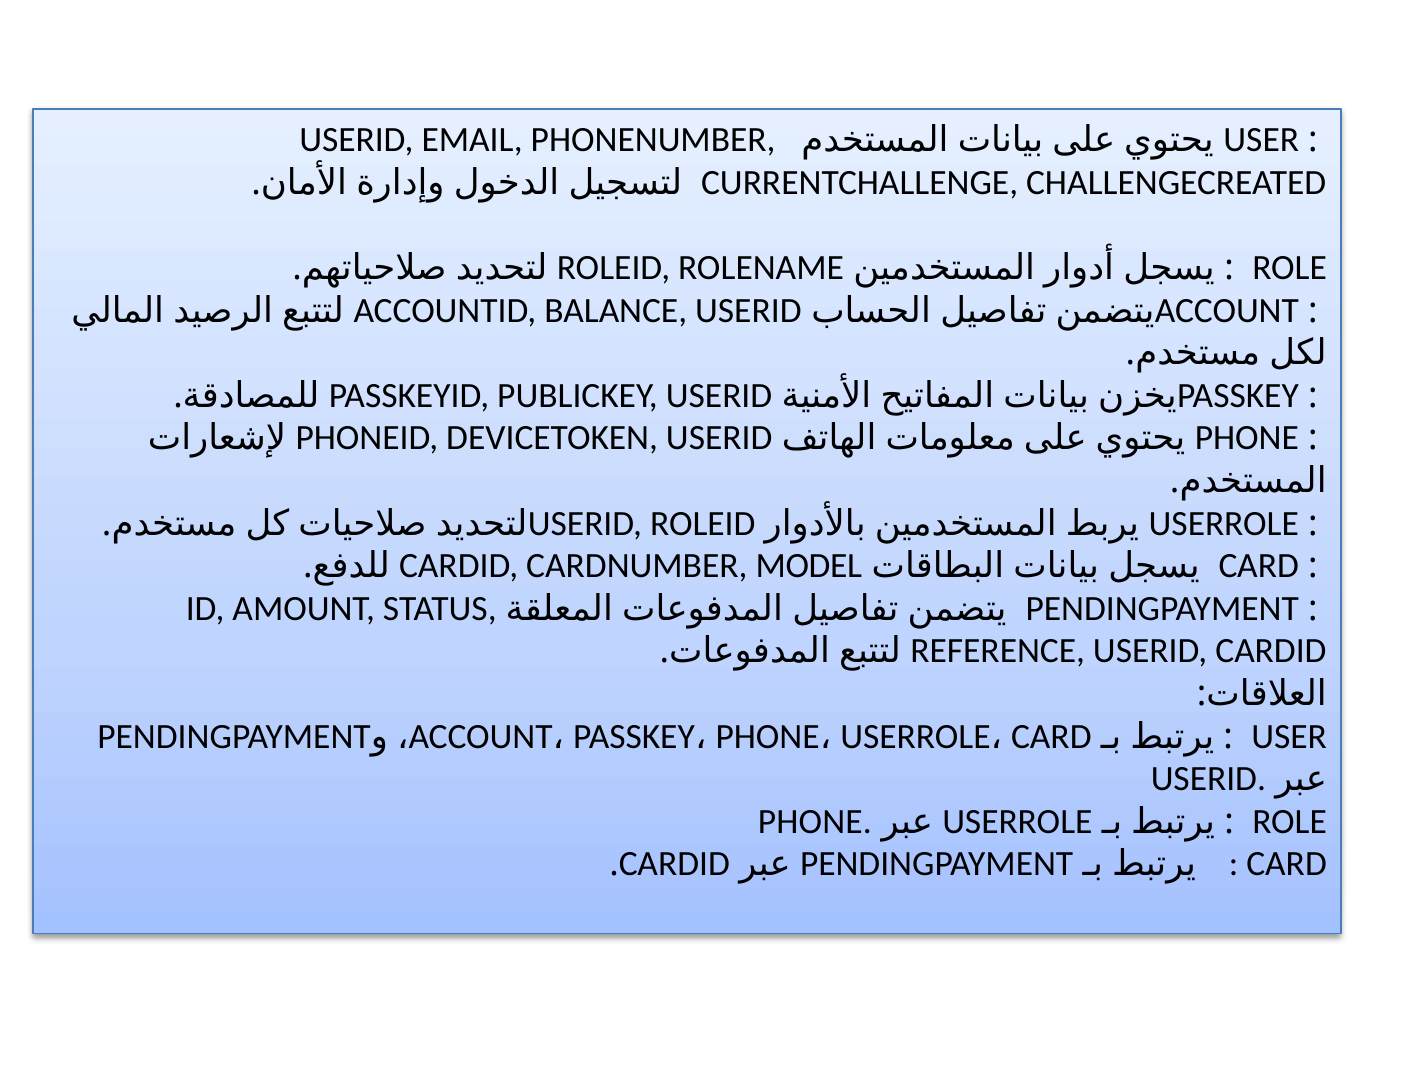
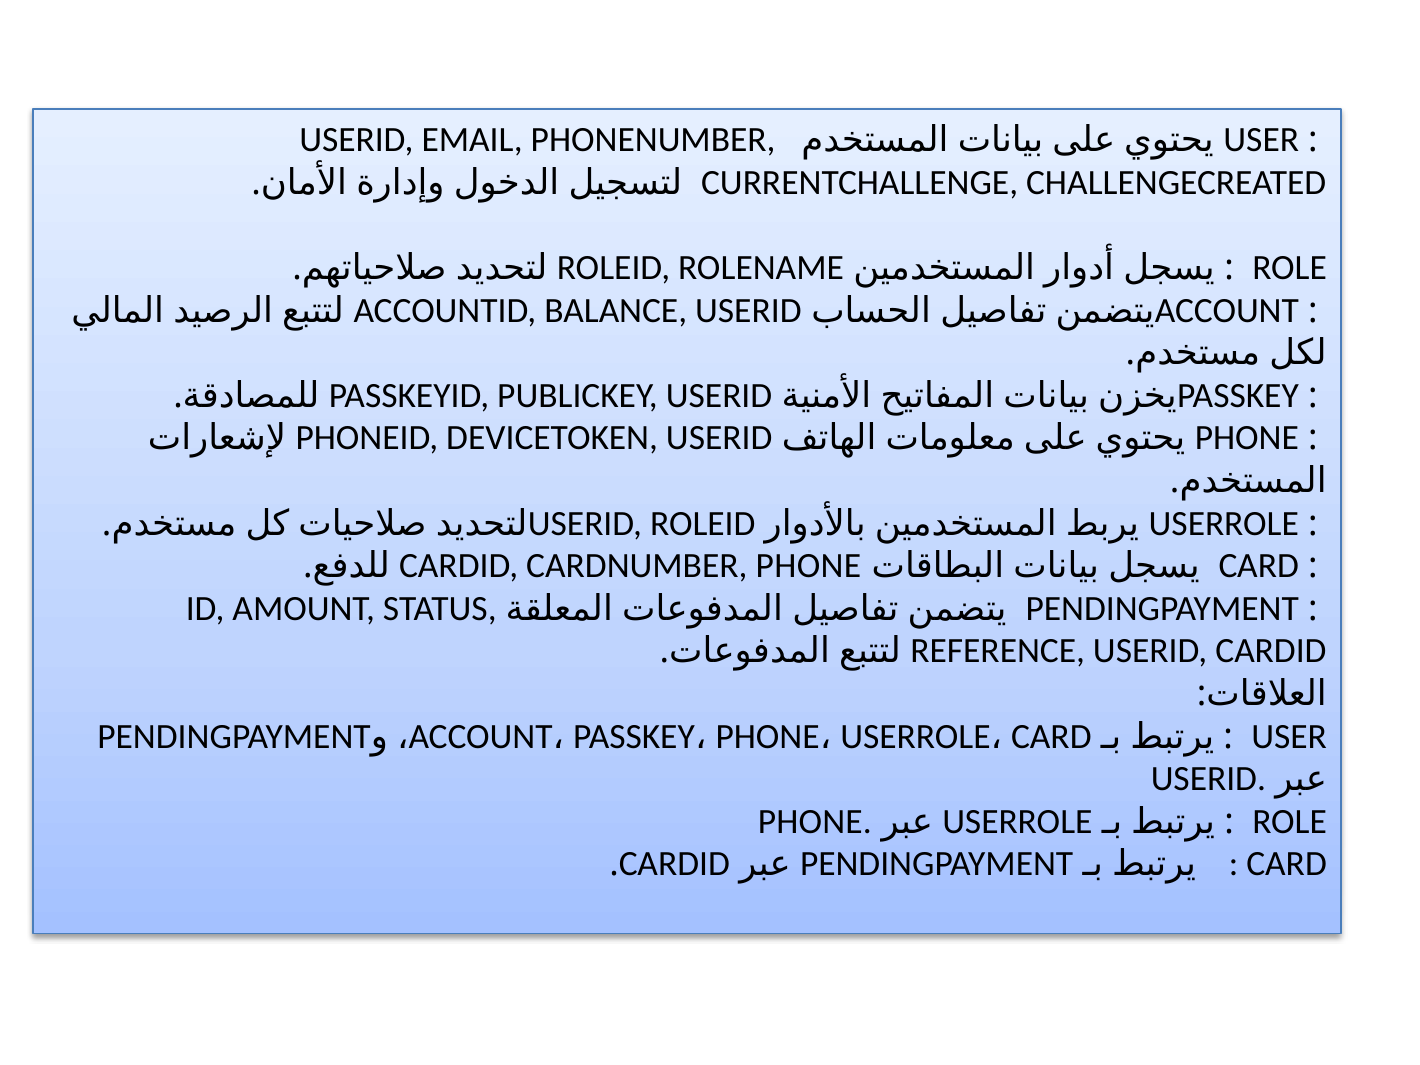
CARDNUMBER MODEL: MODEL -> PHONE (808, 566)
